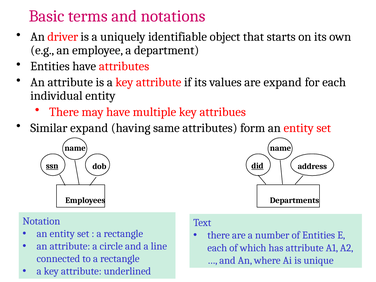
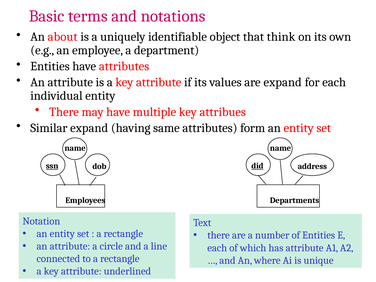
driver: driver -> about (63, 37)
starts: starts -> think (281, 37)
